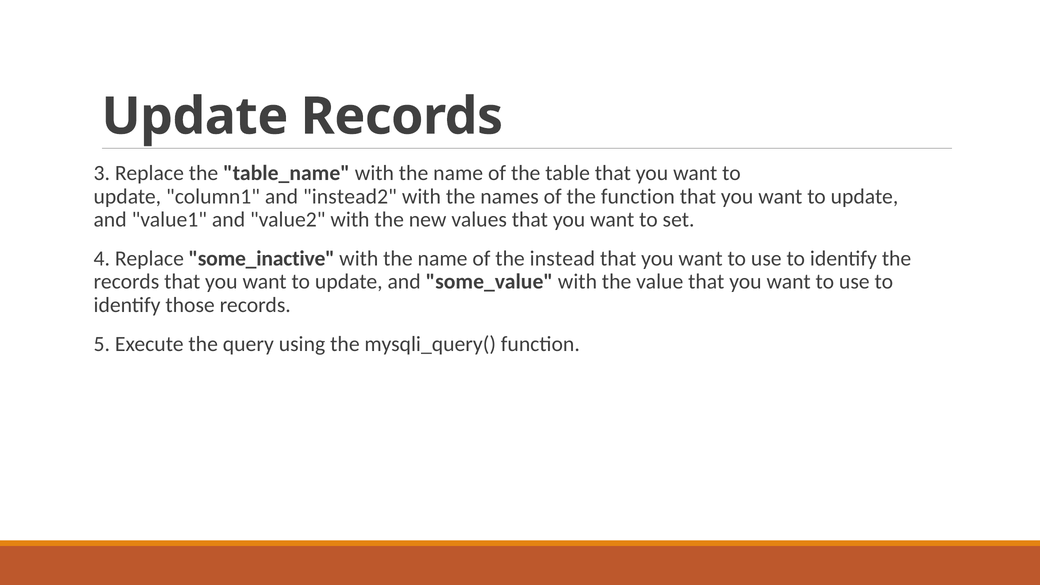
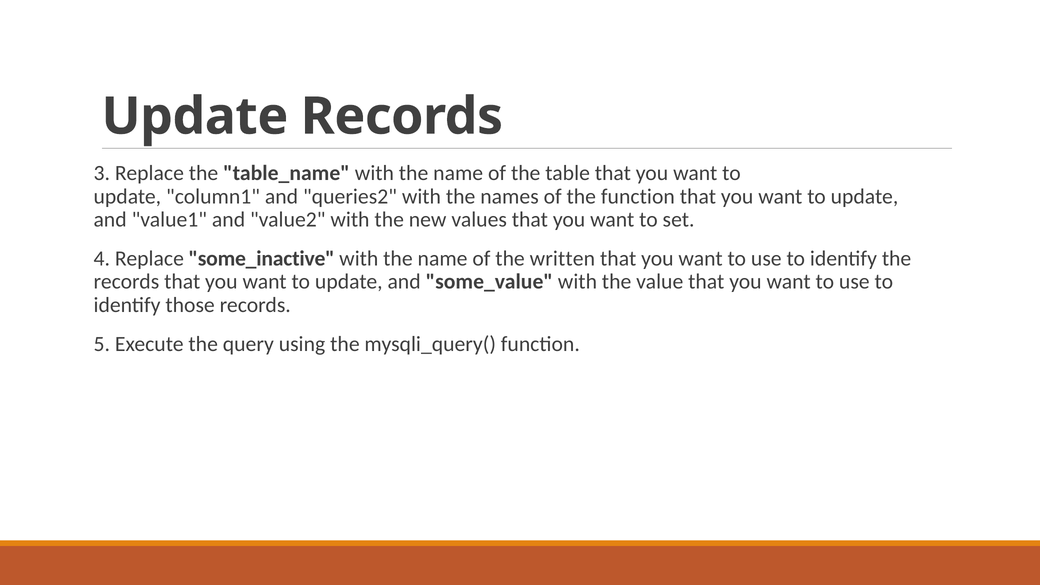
instead2: instead2 -> queries2 (350, 196)
instead: instead -> written (562, 258)
